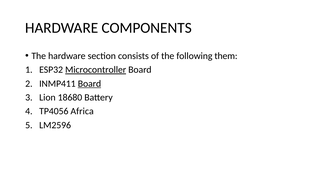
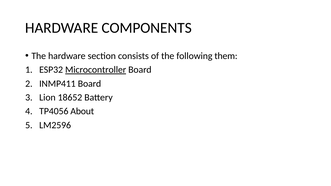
Board underline: present -> none (89, 84)
18680: 18680 -> 18652 (70, 98)
Africa: Africa -> About (82, 111)
